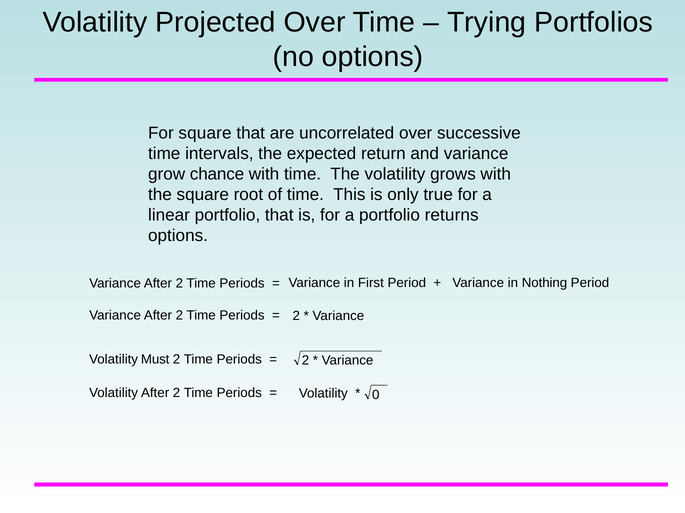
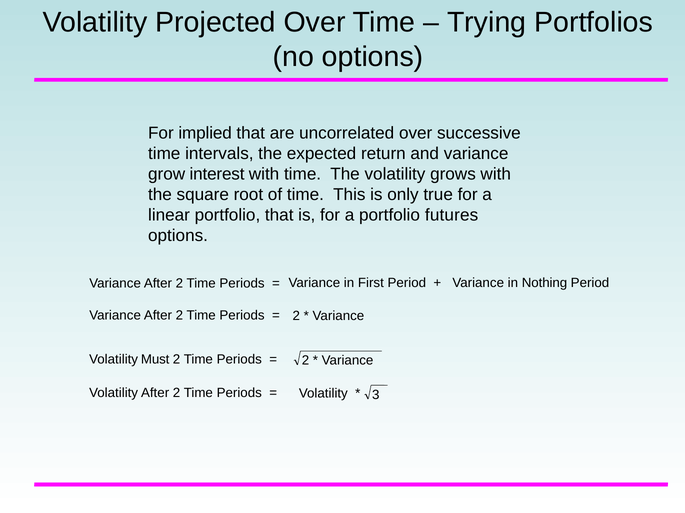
For square: square -> implied (205, 133)
chance: chance -> interest (217, 174)
returns: returns -> futures (452, 215)
0: 0 -> 3 (376, 395)
